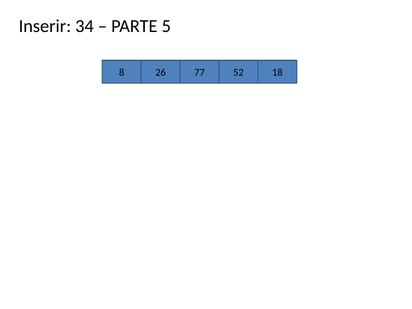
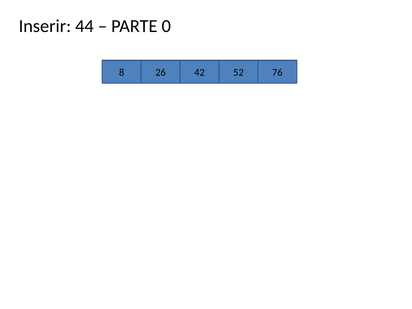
34: 34 -> 44 (84, 26)
5: 5 -> 0 (166, 26)
77: 77 -> 42 (200, 72)
18: 18 -> 76 (277, 72)
